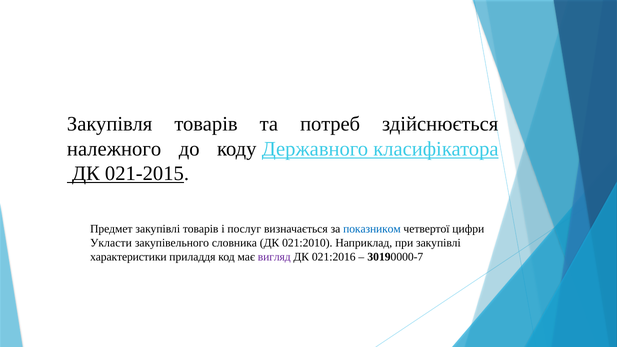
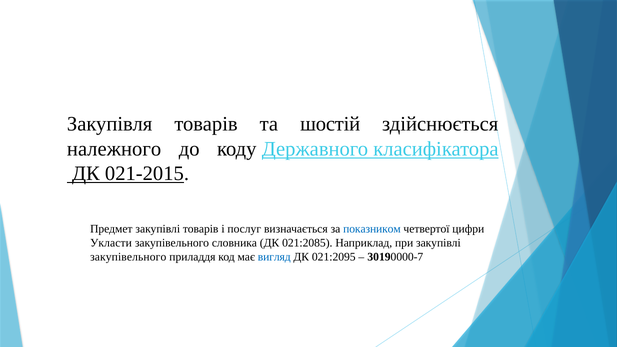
потреб: потреб -> шостій (330, 124)
021:2010: 021:2010 -> 021:2085 (307, 243)
характеристики: характеристики -> закупівельного (128, 257)
вигляд colour: purple -> blue (274, 257)
021:2016: 021:2016 -> 021:2095 (334, 257)
